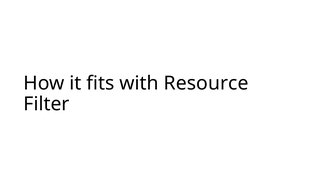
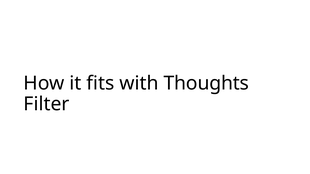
Resource: Resource -> Thoughts (206, 83)
